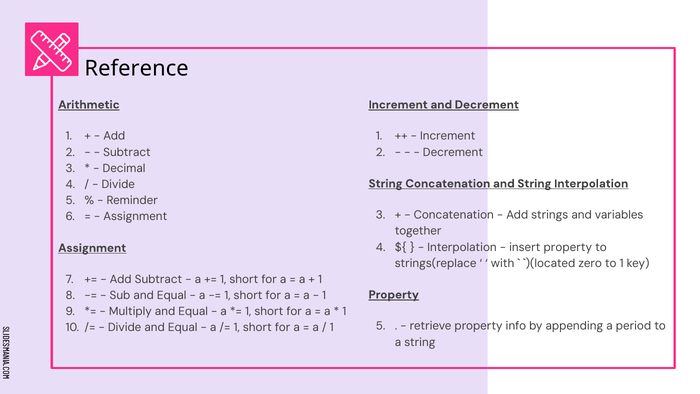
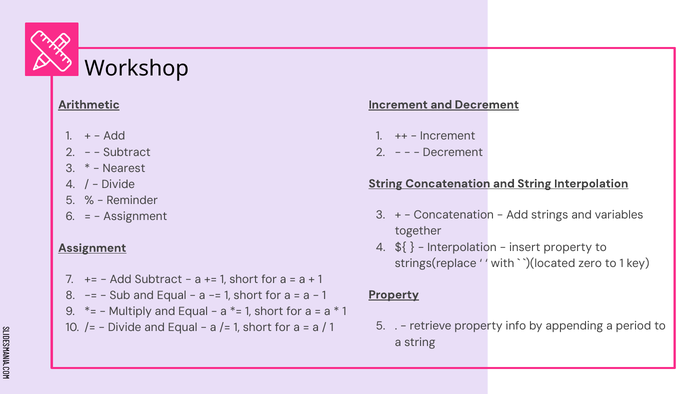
Reference: Reference -> Workshop (137, 69)
Decimal: Decimal -> Nearest (124, 168)
